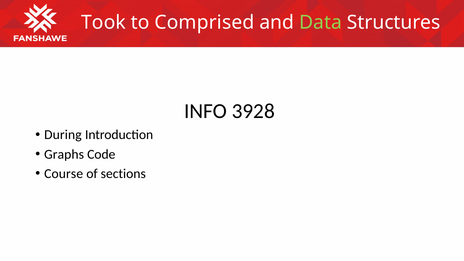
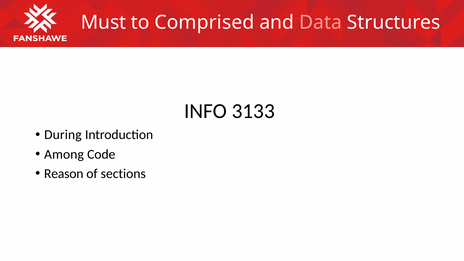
Took: Took -> Must (104, 23)
Data colour: light green -> pink (321, 23)
3928: 3928 -> 3133 (253, 111)
Graphs: Graphs -> Among (64, 154)
Course: Course -> Reason (64, 174)
